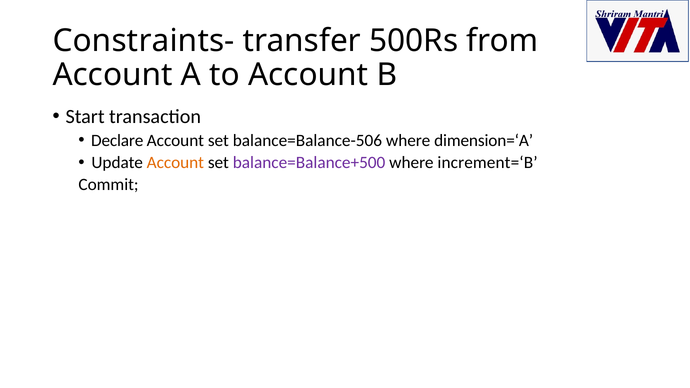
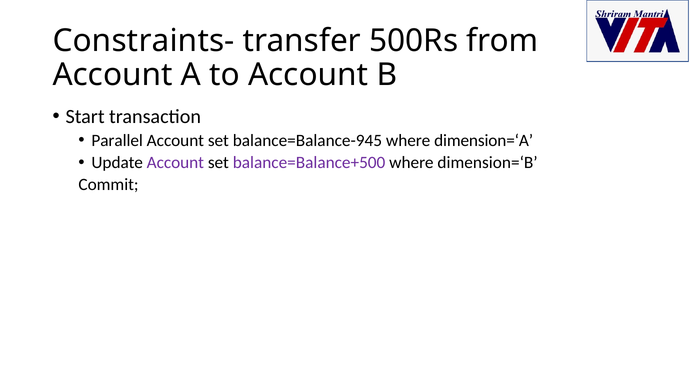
Declare: Declare -> Parallel (117, 140)
balance=Balance-506: balance=Balance-506 -> balance=Balance-945 (307, 140)
Account colour: orange -> purple (175, 163)
increment=‘B: increment=‘B -> dimension=‘B (488, 163)
